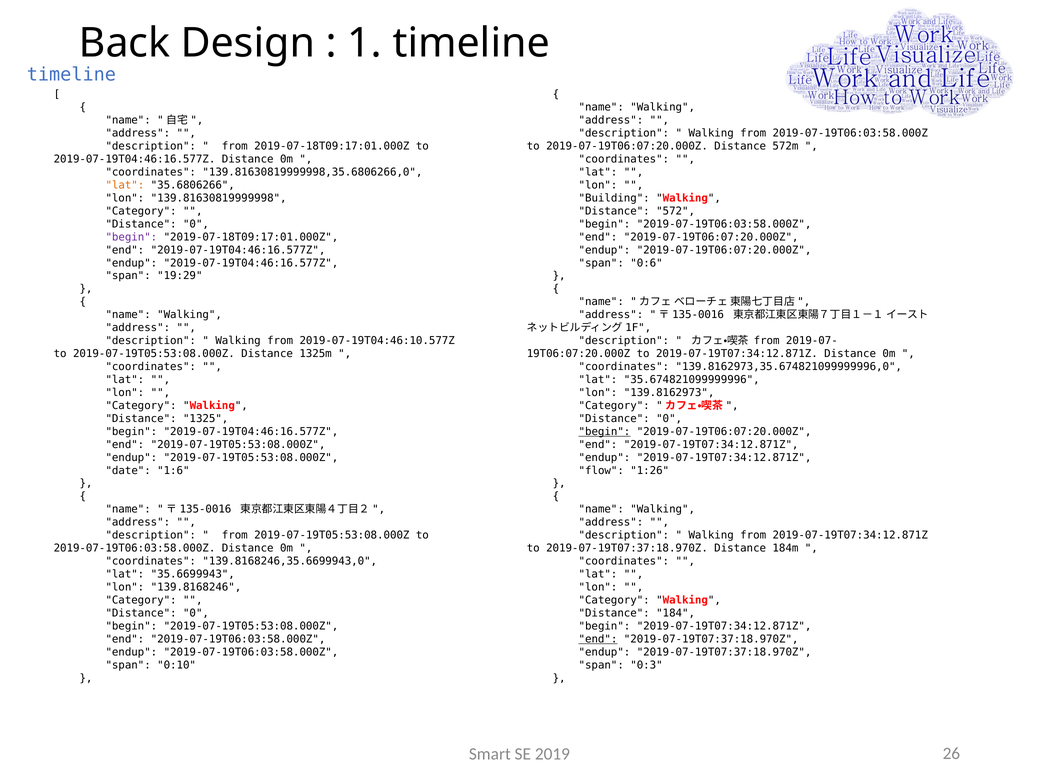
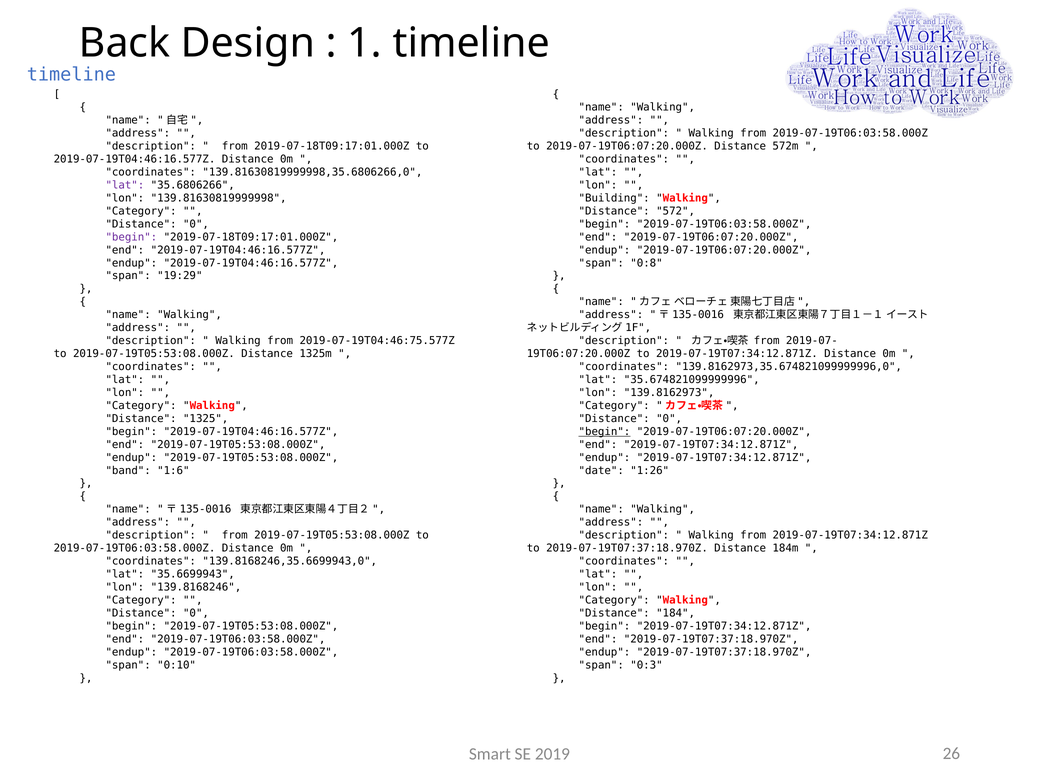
lat colour: orange -> purple (125, 185)
0:6: 0:6 -> 0:8 (647, 263)
2019-07-19T04:46:10.577Z: 2019-07-19T04:46:10.577Z -> 2019-07-19T04:46:75.577Z (377, 341)
date: date -> band (128, 471)
flow: flow -> date (601, 471)
end underline: present -> none (598, 639)
